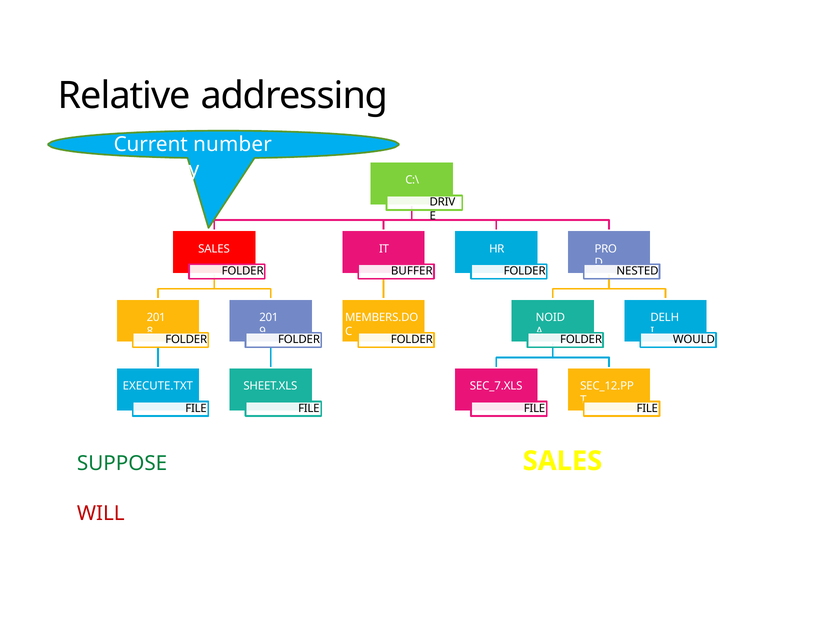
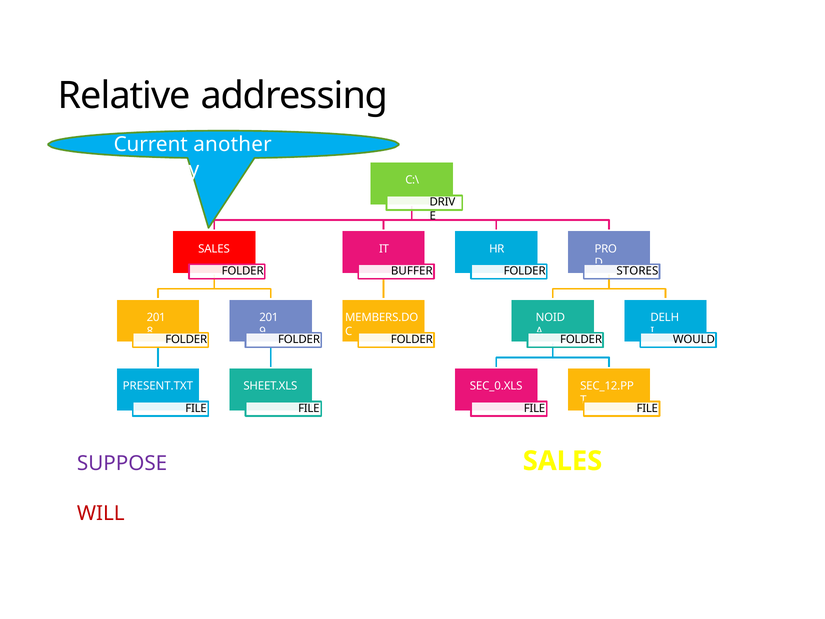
number: number -> another (232, 144)
NESTED: NESTED -> STORES (637, 271)
EXECUTE.TXT: EXECUTE.TXT -> PRESENT.TXT (158, 386)
SEC_7.XLS: SEC_7.XLS -> SEC_0.XLS (496, 386)
SUPPOSE colour: green -> purple (122, 463)
